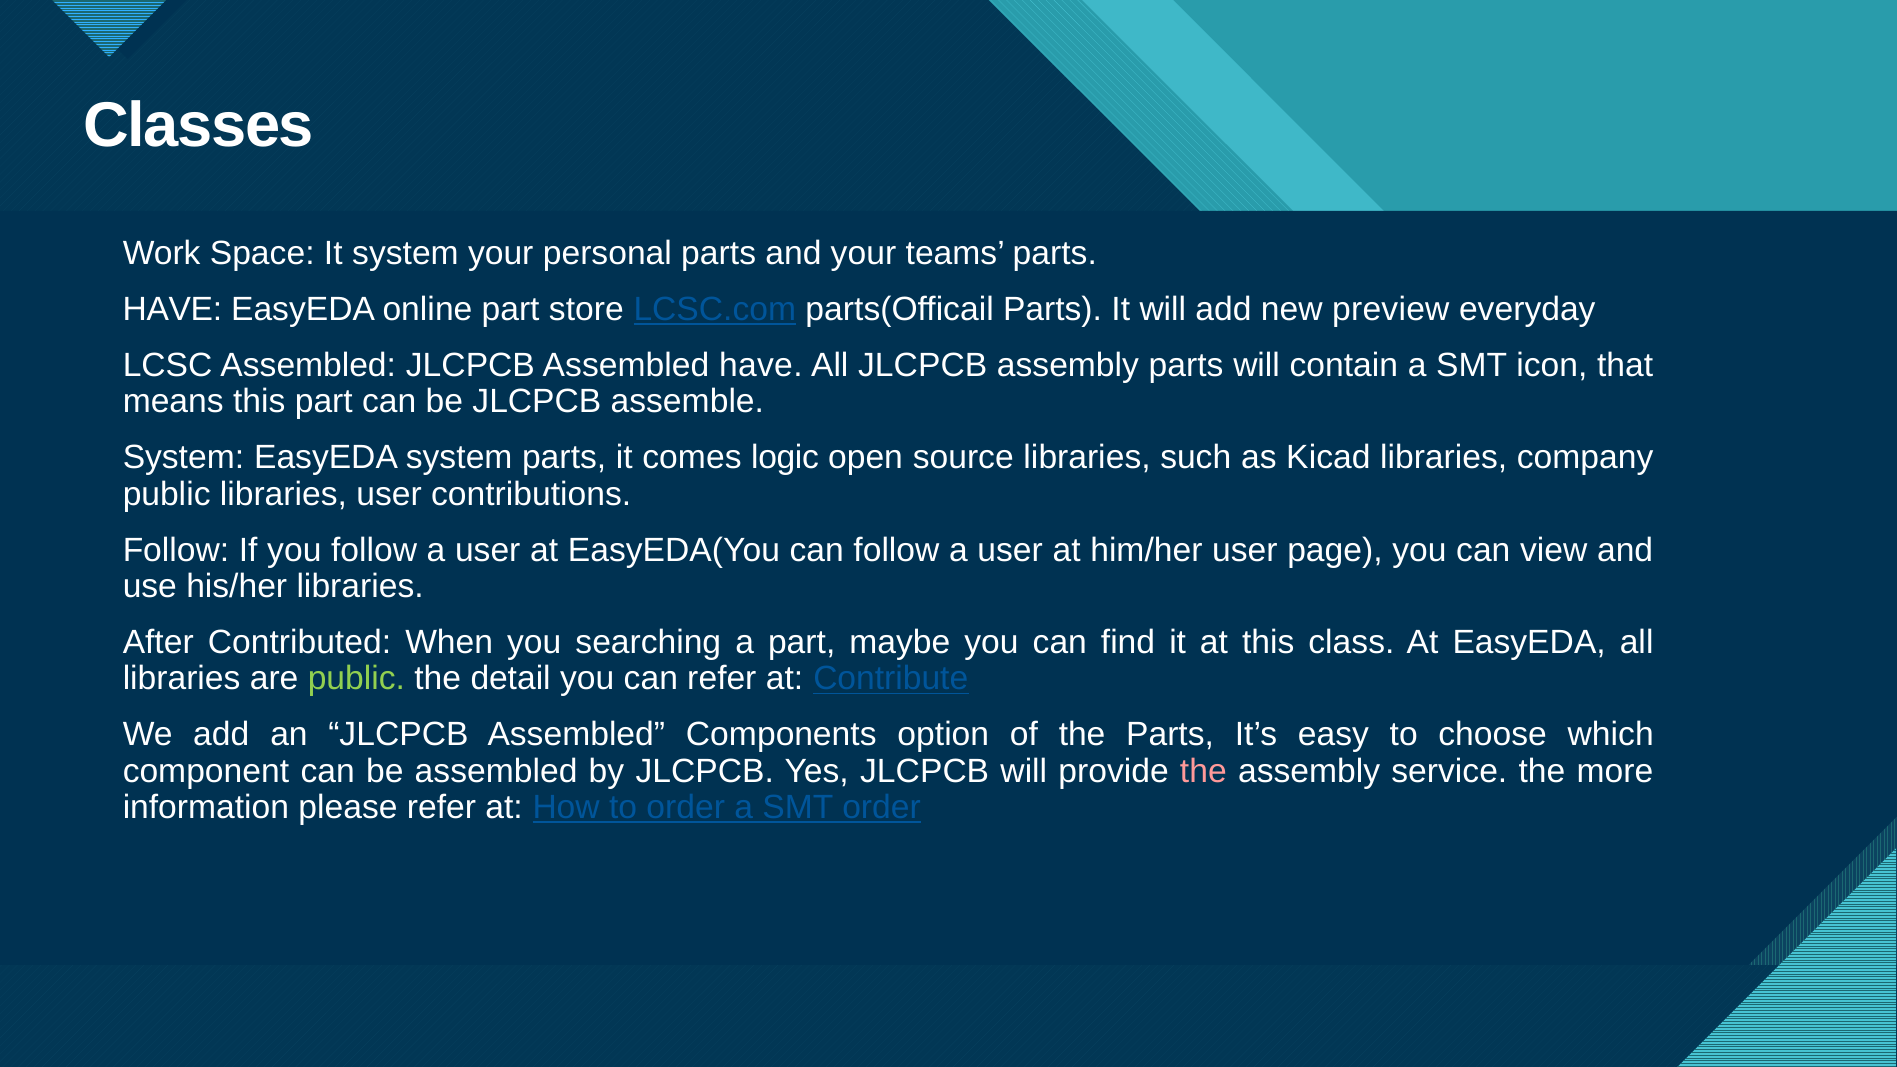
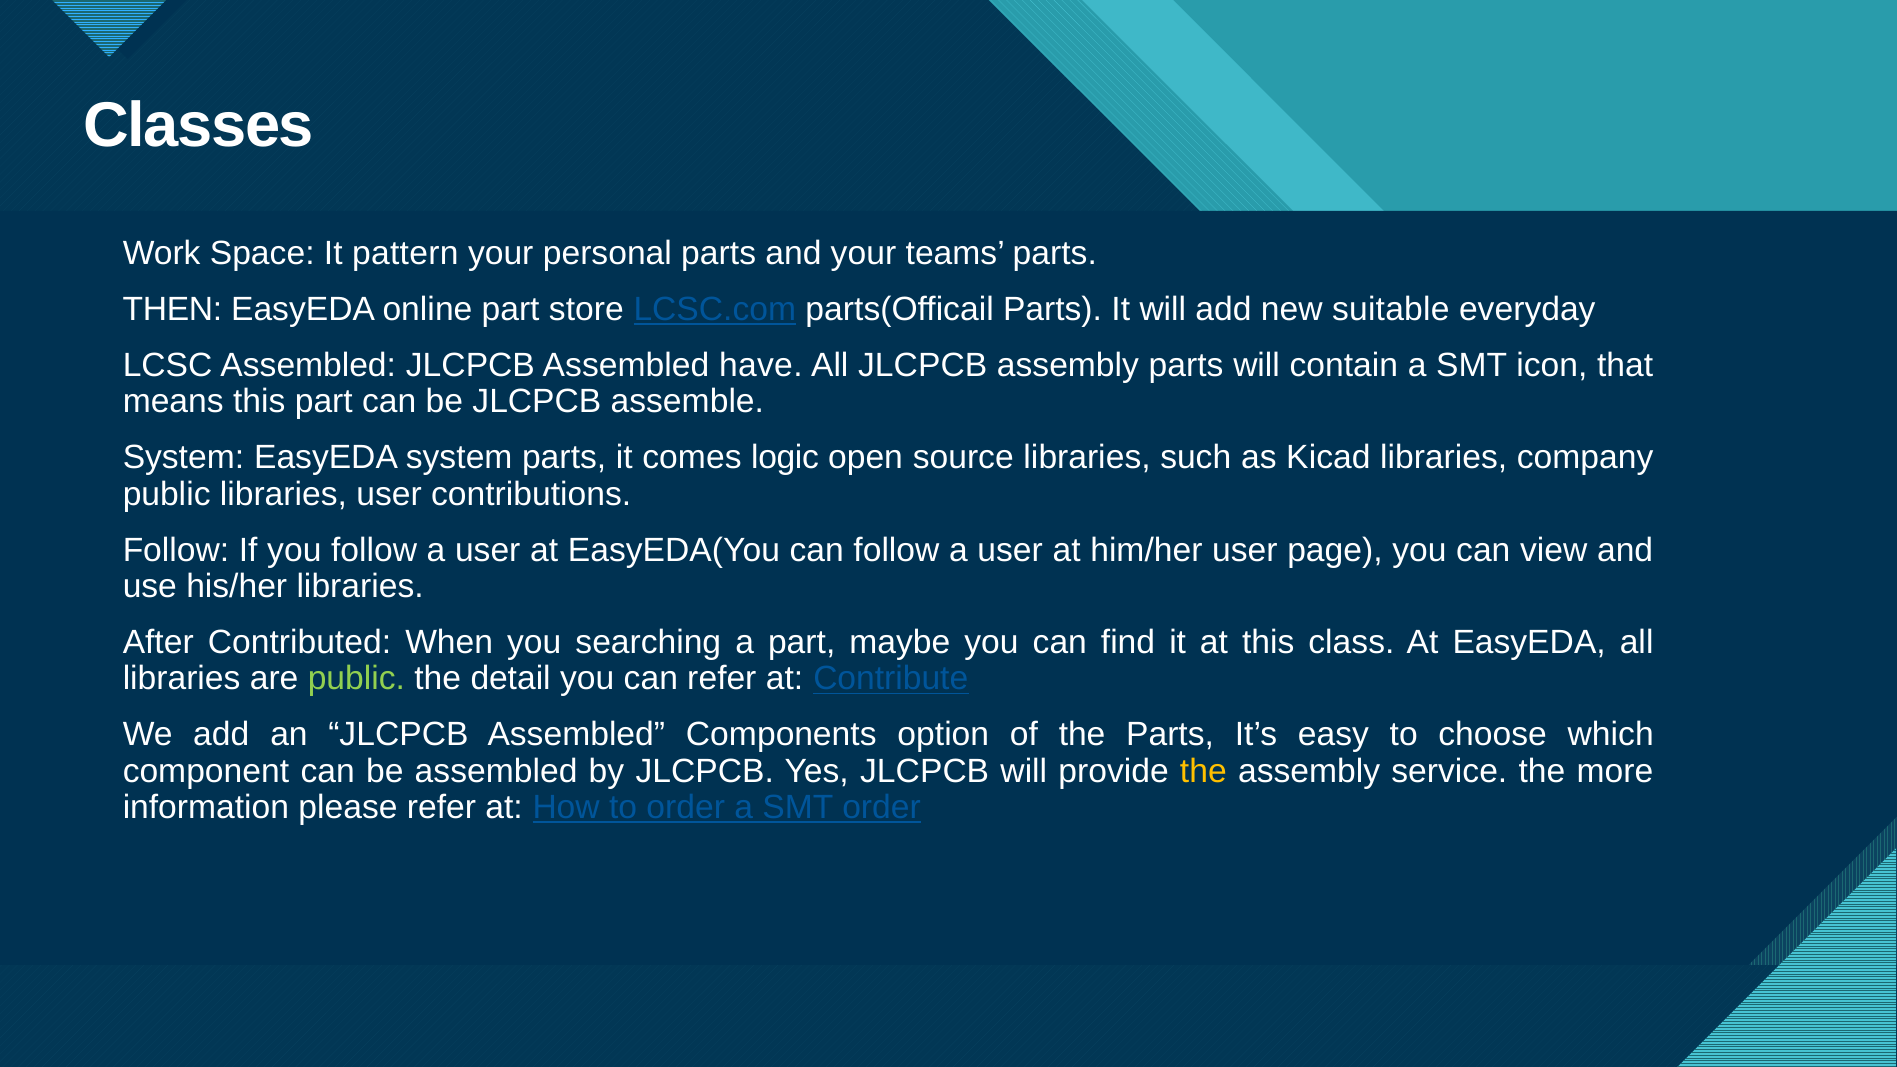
It system: system -> pattern (405, 253)
HAVE: HAVE -> THEN (172, 309)
preview: preview -> suitable (1391, 309)
the colour: pink -> yellow (1203, 771)
